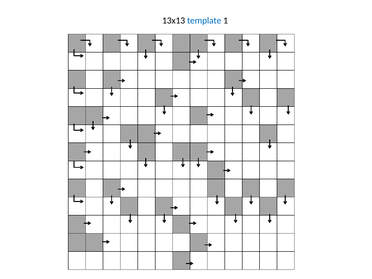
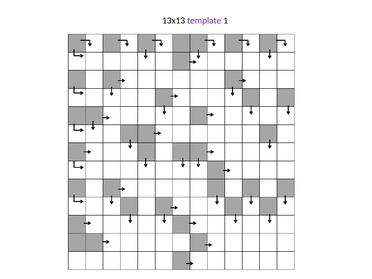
template colour: blue -> purple (204, 20)
